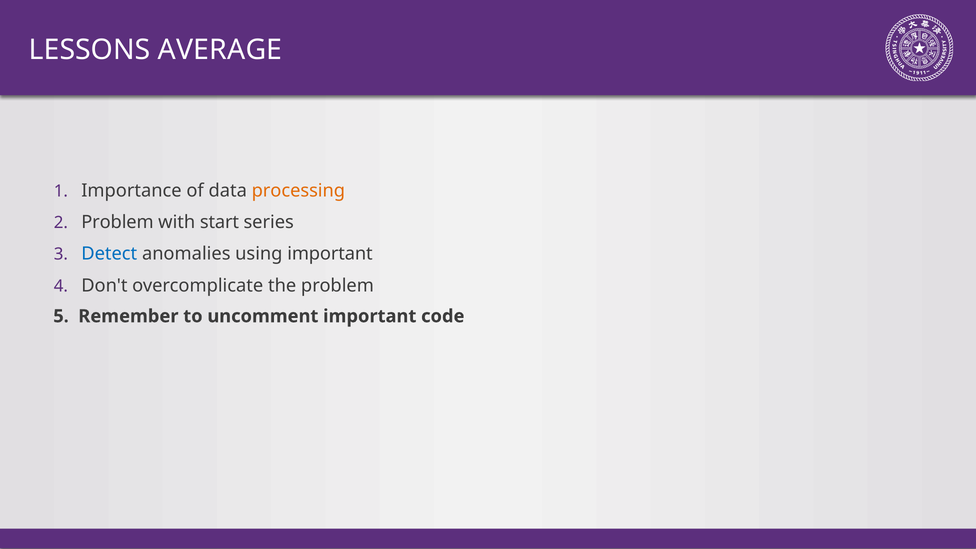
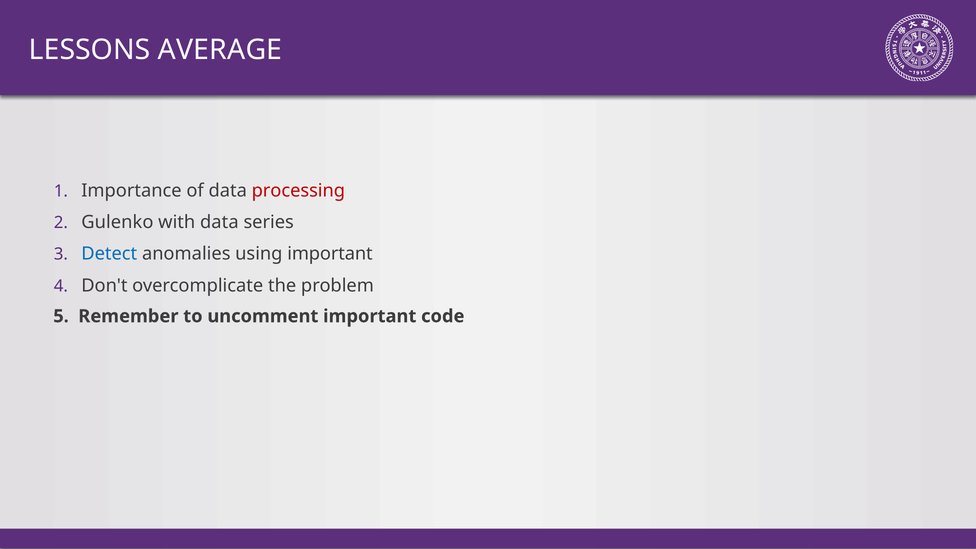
processing colour: orange -> red (298, 190)
Problem: Problem -> Gulenko (117, 222)
with start: start -> data (219, 222)
